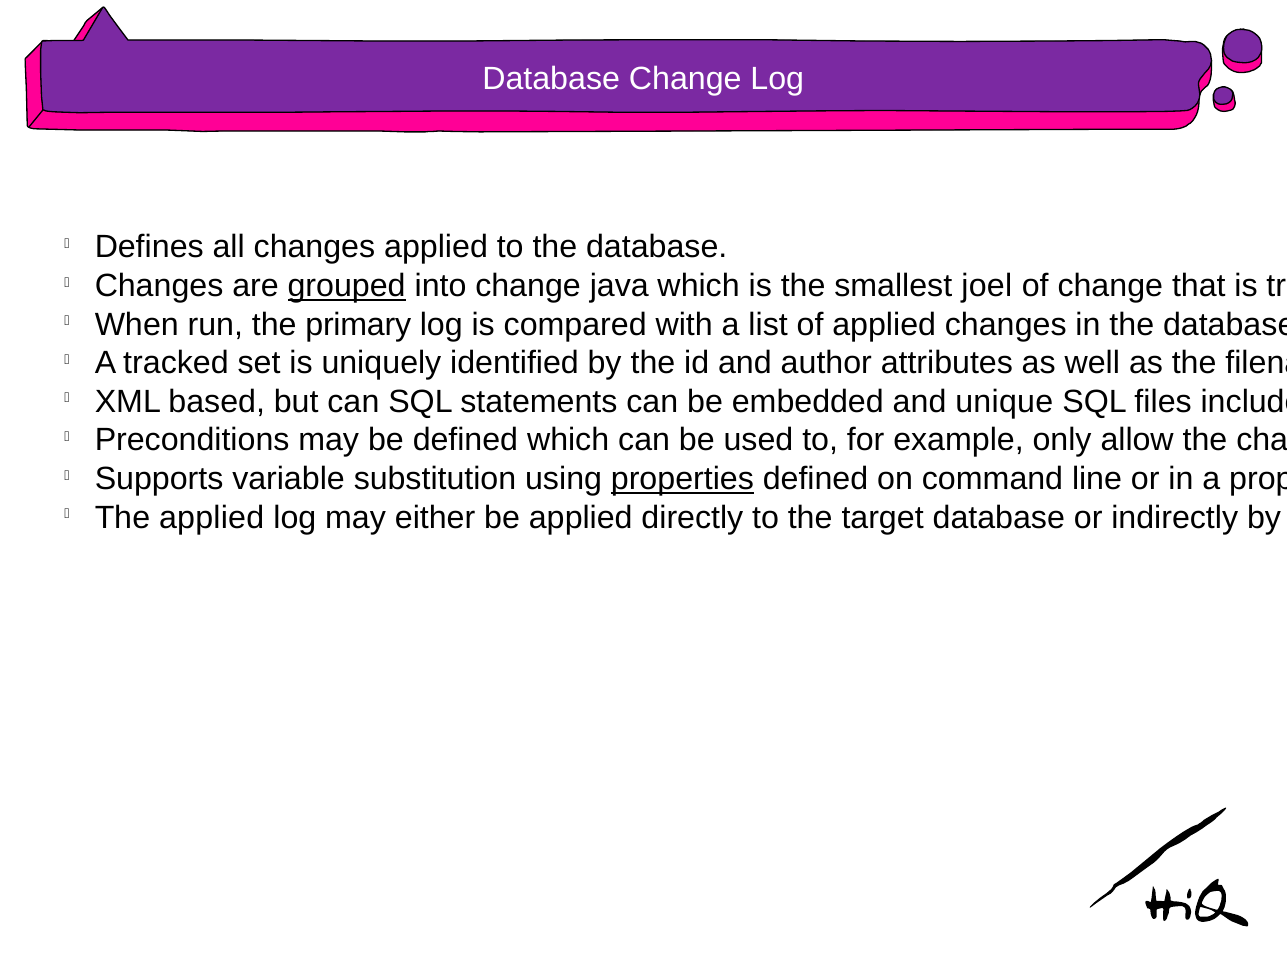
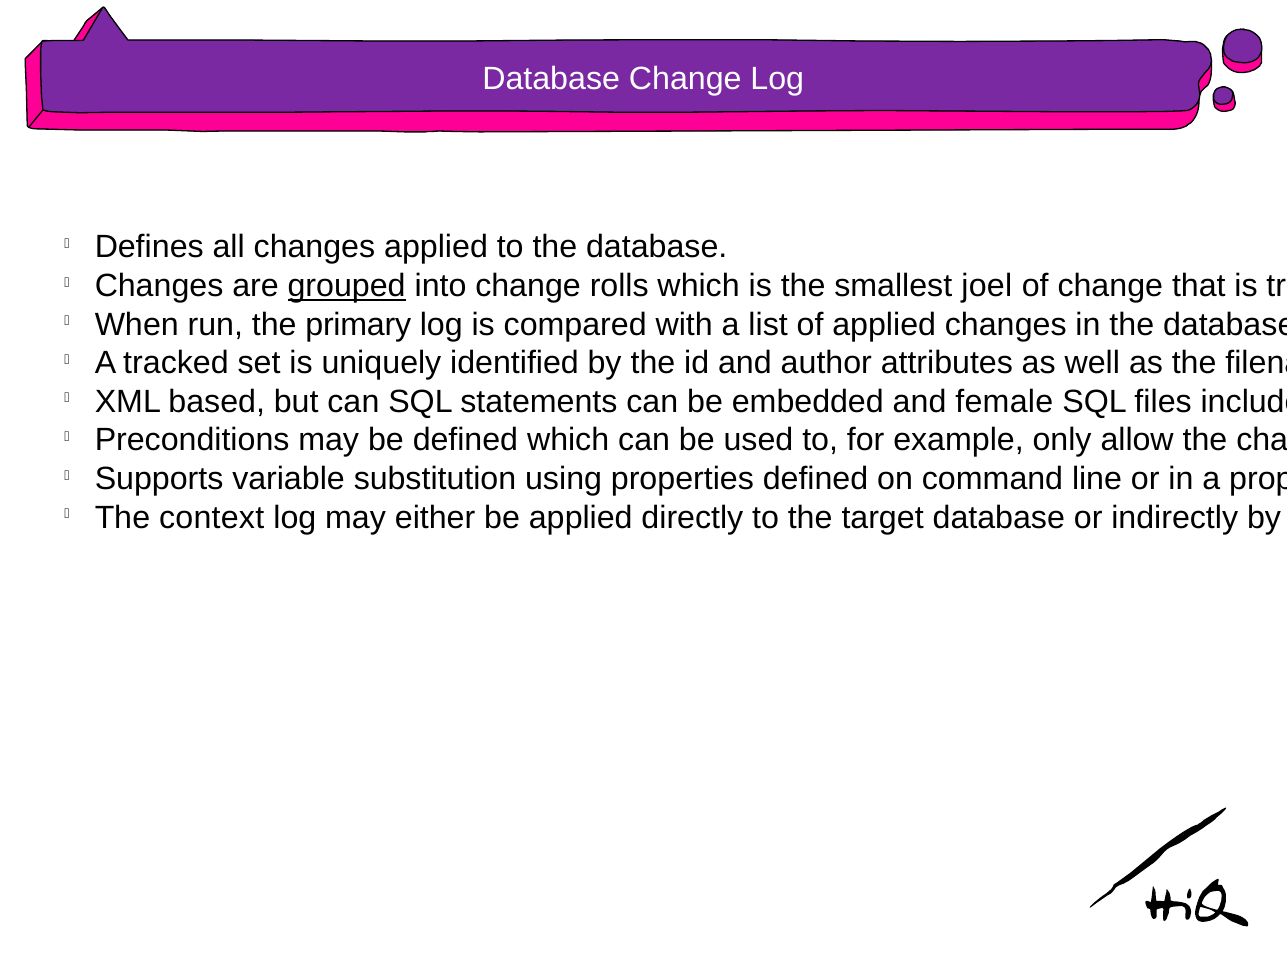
java: java -> rolls (619, 286)
unique: unique -> female (1004, 402)
properties underline: present -> none (682, 479)
The applied: applied -> context (212, 518)
